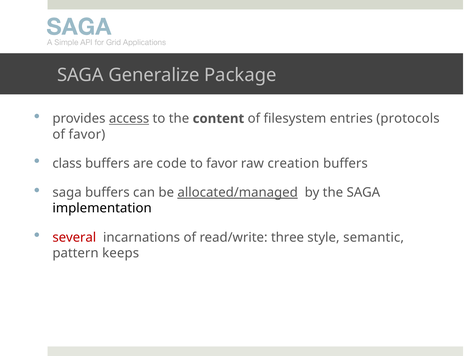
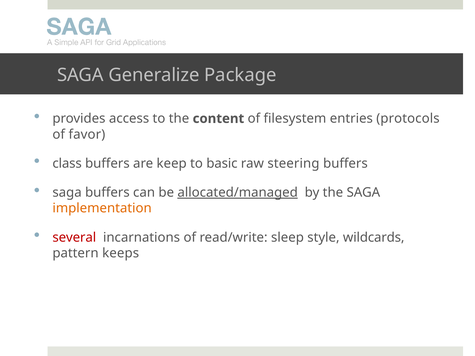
access underline: present -> none (129, 119)
code: code -> keep (172, 164)
to favor: favor -> basic (222, 164)
creation: creation -> steering (293, 164)
implementation colour: black -> orange (102, 208)
three: three -> sleep (287, 237)
semantic: semantic -> wildcards (374, 237)
